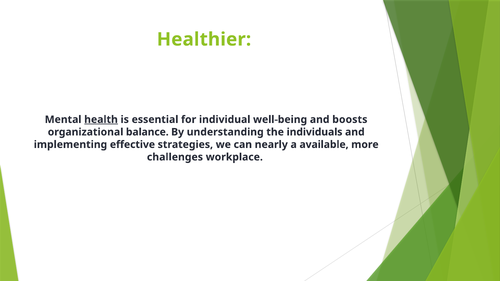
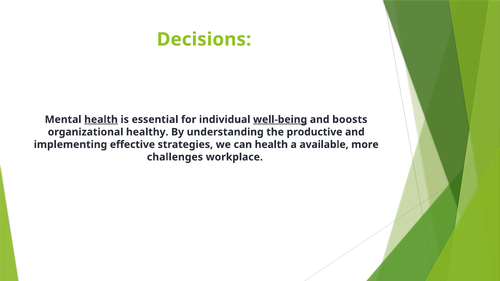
Healthier: Healthier -> Decisions (204, 39)
well-being underline: none -> present (280, 120)
balance: balance -> healthy (147, 132)
individuals: individuals -> productive (315, 132)
can nearly: nearly -> health (271, 145)
